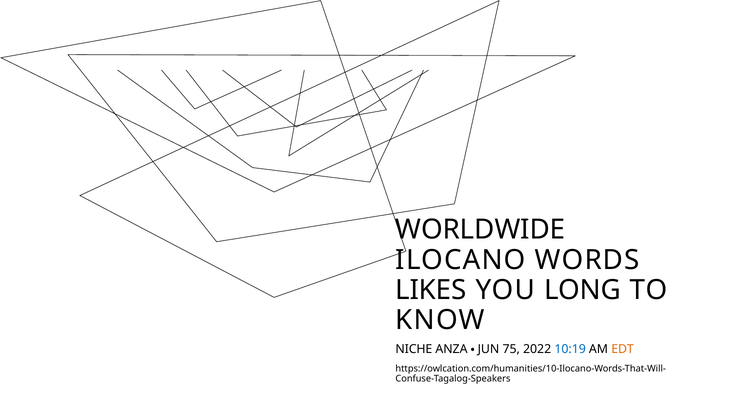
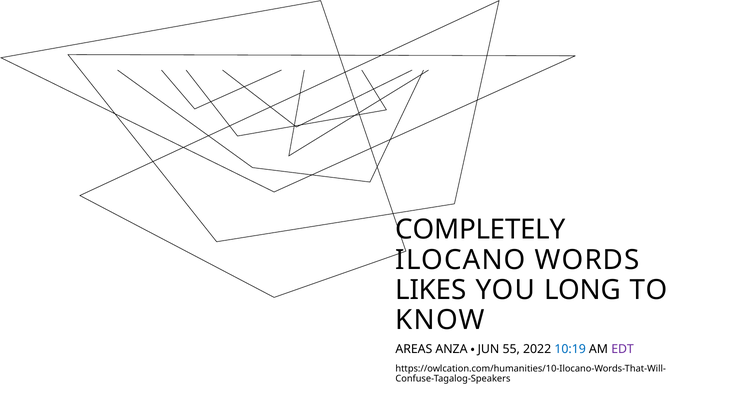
WORLDWIDE: WORLDWIDE -> COMPLETELY (480, 230)
NICHE: NICHE -> AREAS (414, 349)
75: 75 -> 55 (511, 349)
EDT colour: orange -> purple (623, 349)
